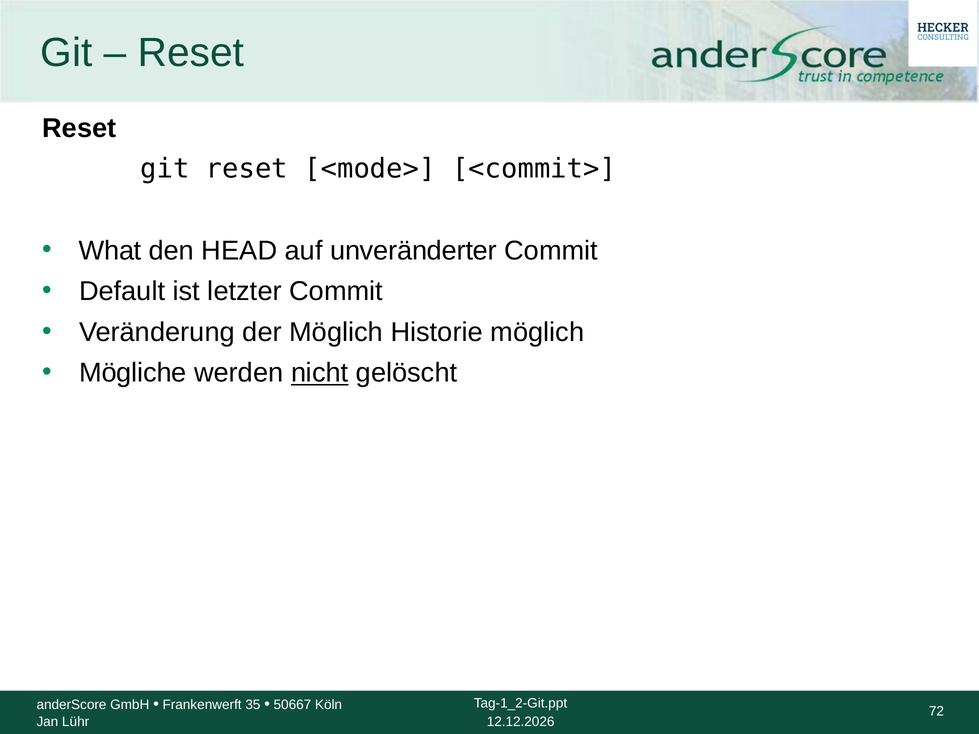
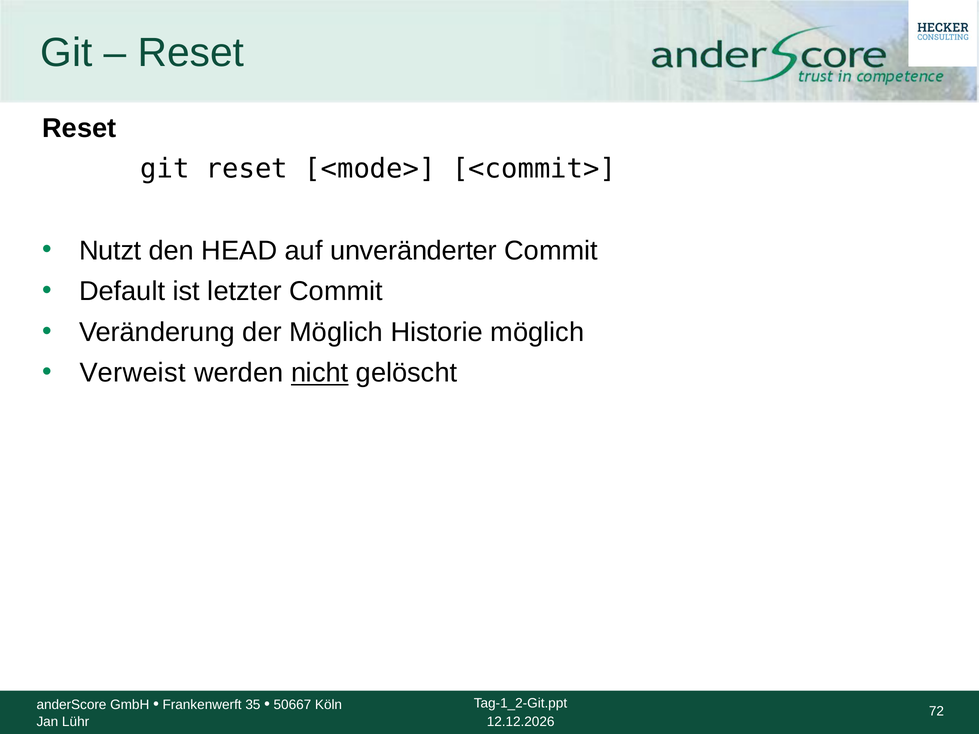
What: What -> Nutzt (110, 251)
Mögliche: Mögliche -> Verweist (133, 373)
